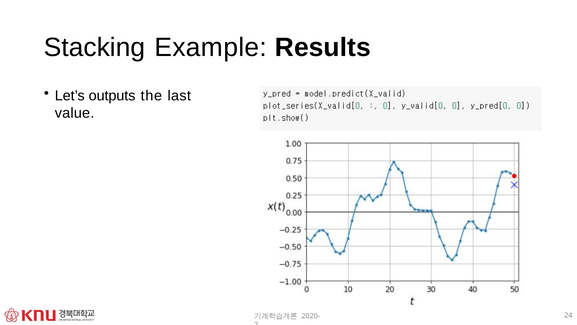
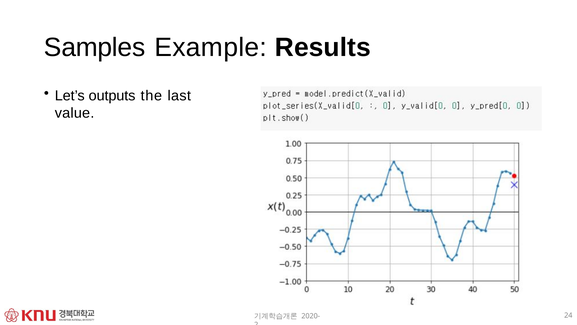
Stacking: Stacking -> Samples (95, 47)
